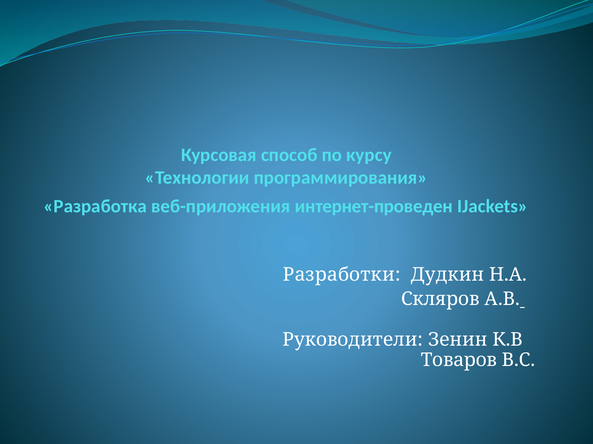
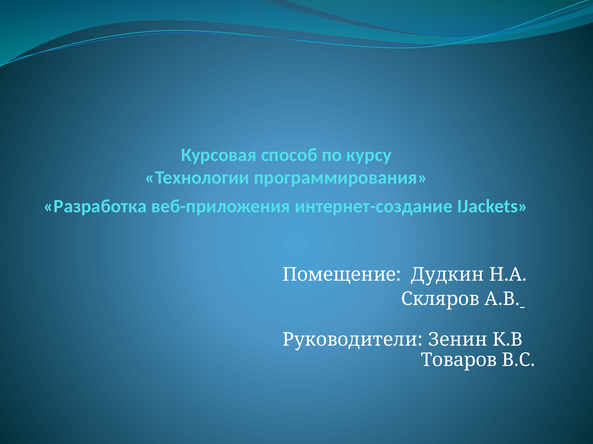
интернет-проведен: интернет-проведен -> интернет-создание (374, 207)
Разработки: Разработки -> Помещение (342, 275)
